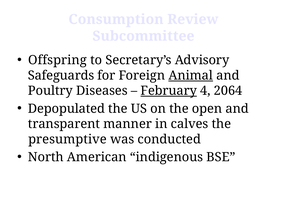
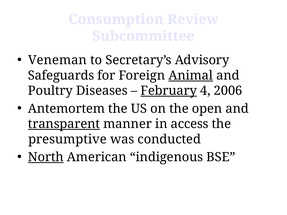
Offspring: Offspring -> Veneman (57, 60)
2064: 2064 -> 2006 (228, 91)
Depopulated: Depopulated -> Antemortem (66, 109)
transparent underline: none -> present (64, 124)
calves: calves -> access (190, 124)
North underline: none -> present (46, 157)
